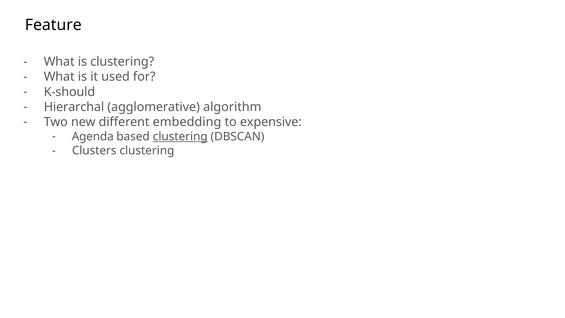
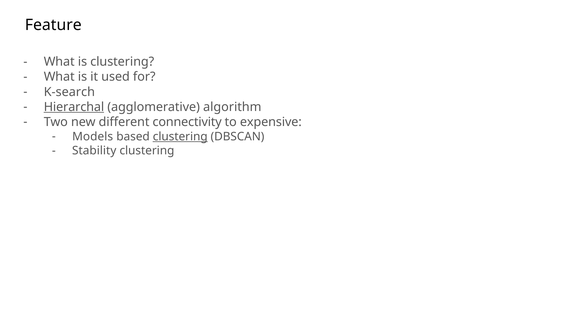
K-should: K-should -> K-search (69, 92)
Hierarchal underline: none -> present (74, 107)
embedding: embedding -> connectivity (187, 122)
Agenda: Agenda -> Models (93, 136)
Clusters: Clusters -> Stability (94, 151)
